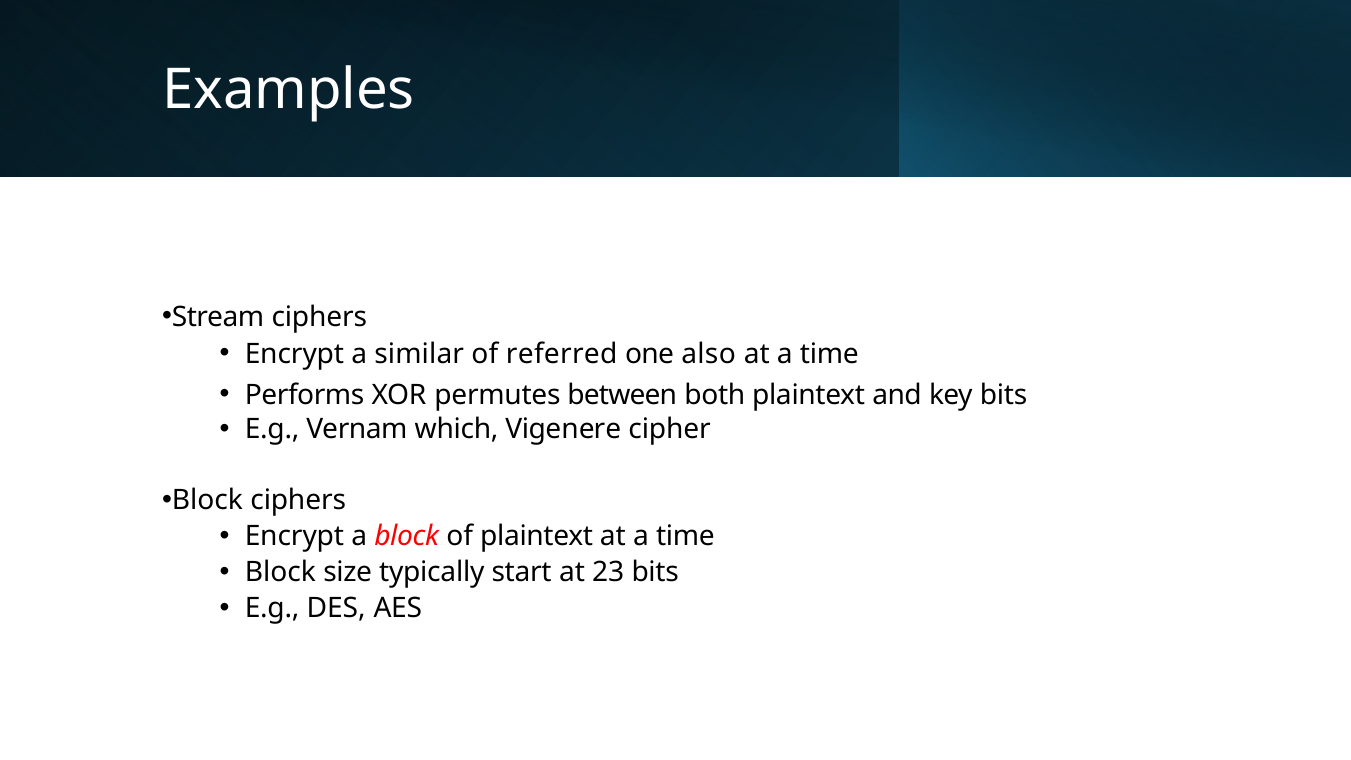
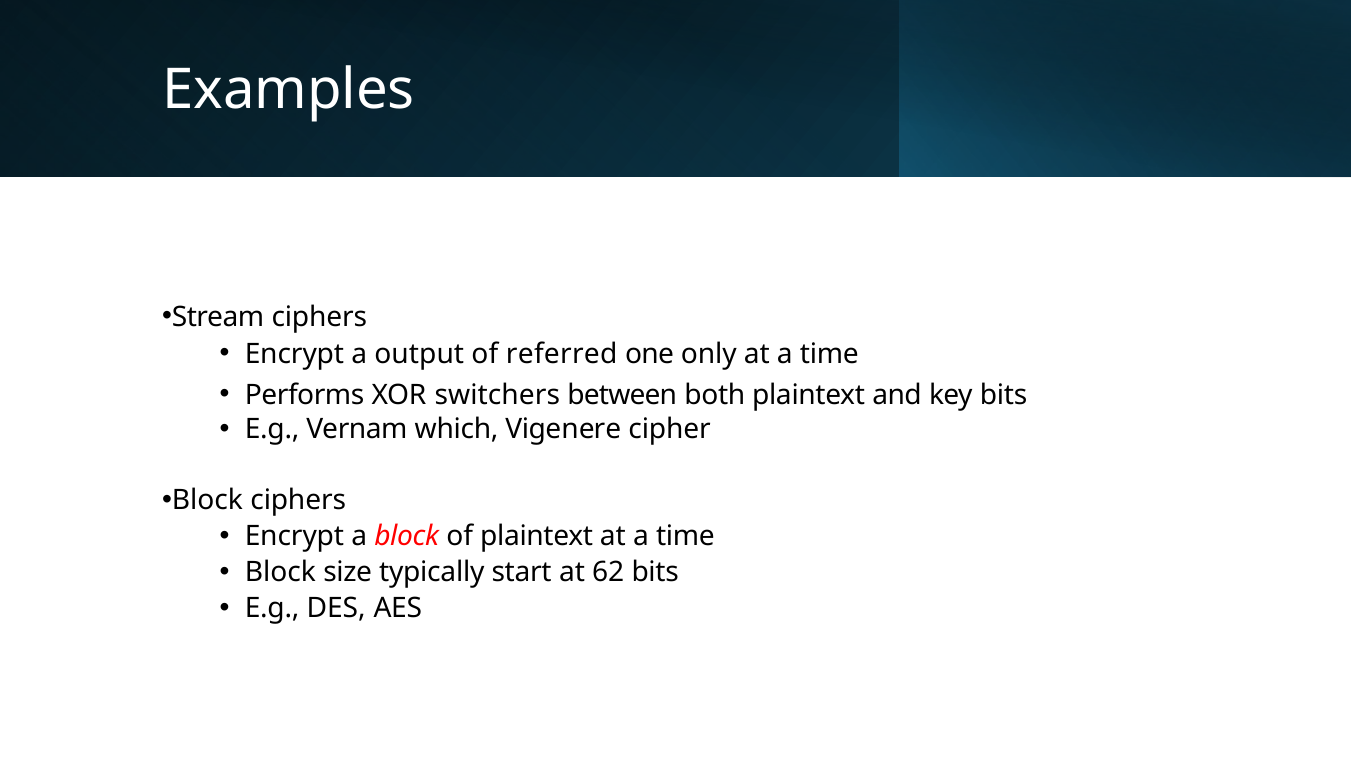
similar: similar -> output (419, 354)
also: also -> only (709, 354)
permutes: permutes -> switchers (497, 395)
23: 23 -> 62 (608, 573)
